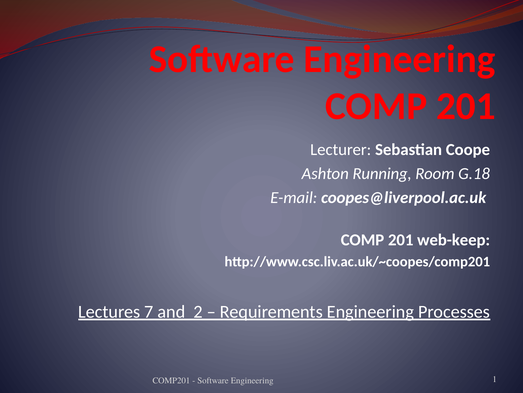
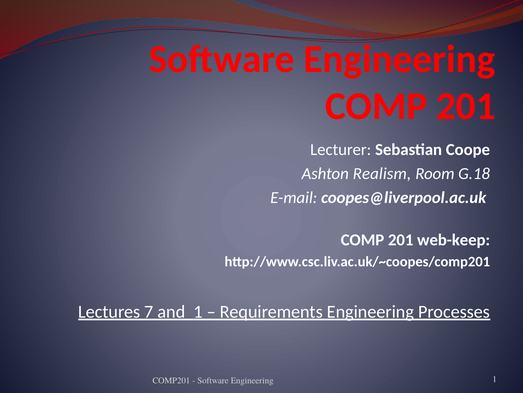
Running: Running -> Realism (382, 173)
and 2: 2 -> 1 (198, 311)
